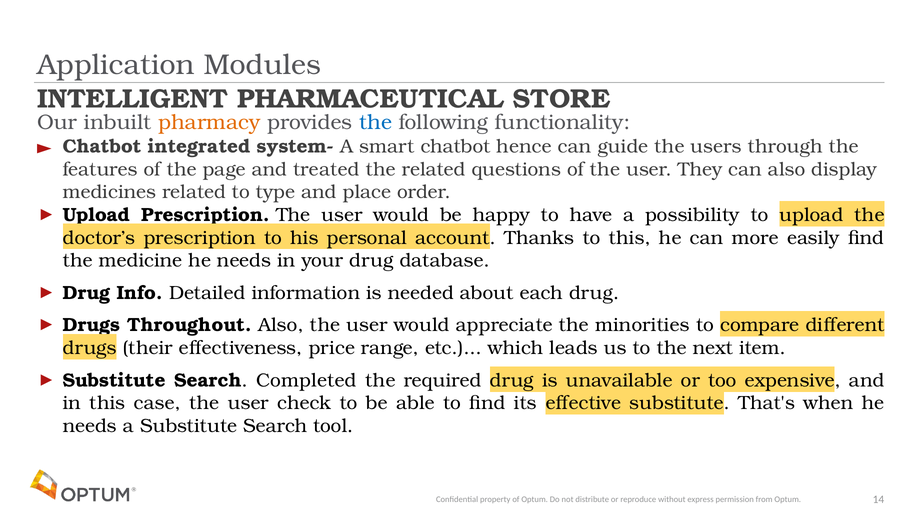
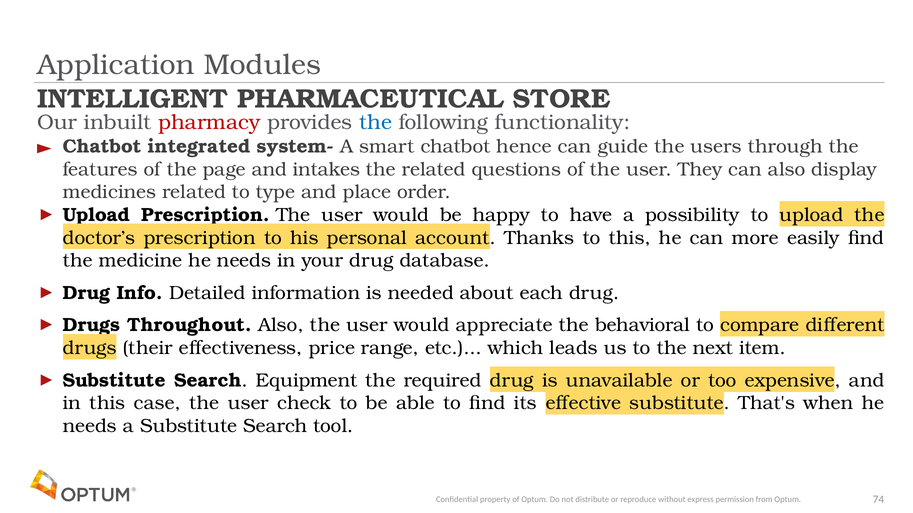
pharmacy colour: orange -> red (209, 122)
treated: treated -> intakes (326, 170)
minorities: minorities -> behavioral (643, 326)
Completed: Completed -> Equipment (307, 381)
14: 14 -> 74 (878, 500)
